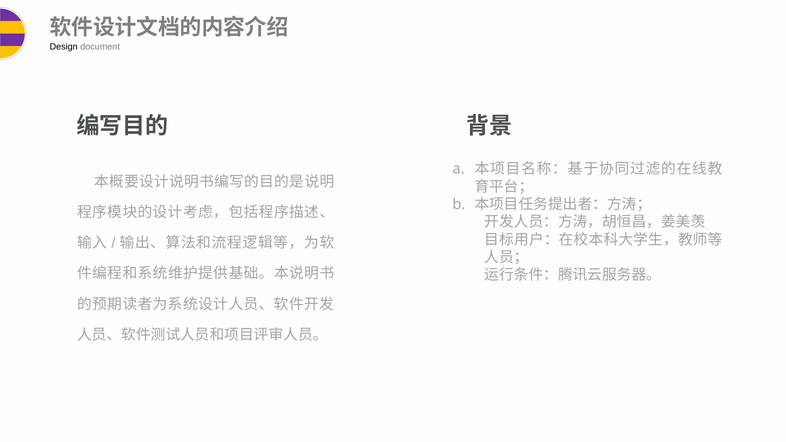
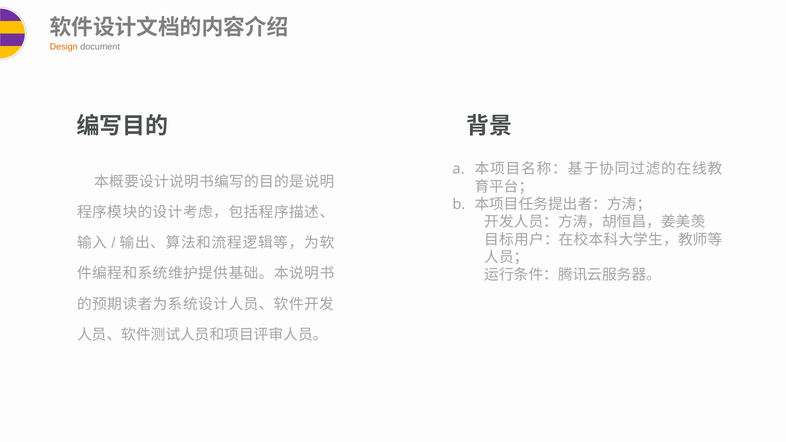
Design colour: black -> orange (64, 47)
